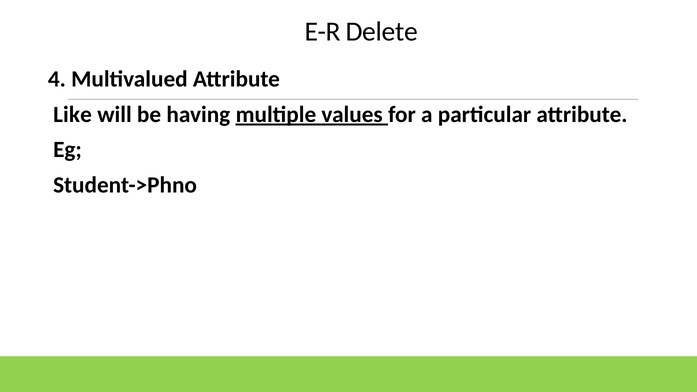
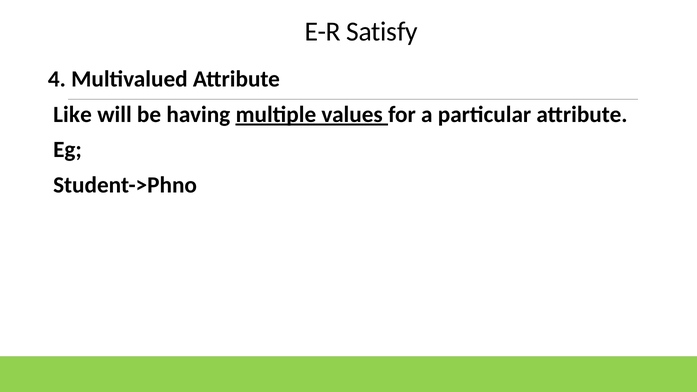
Delete: Delete -> Satisfy (382, 32)
